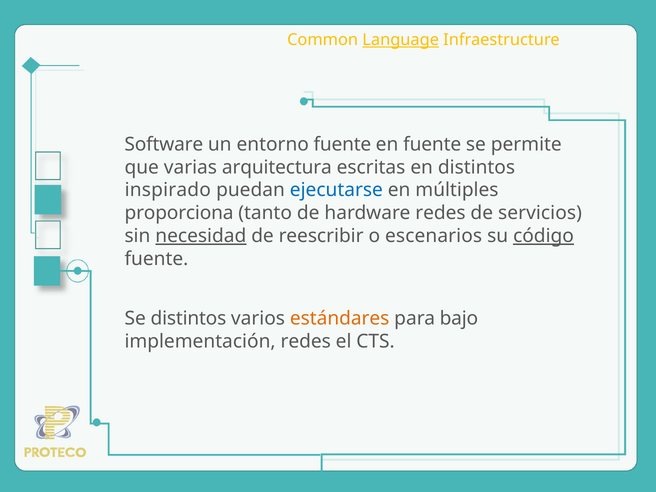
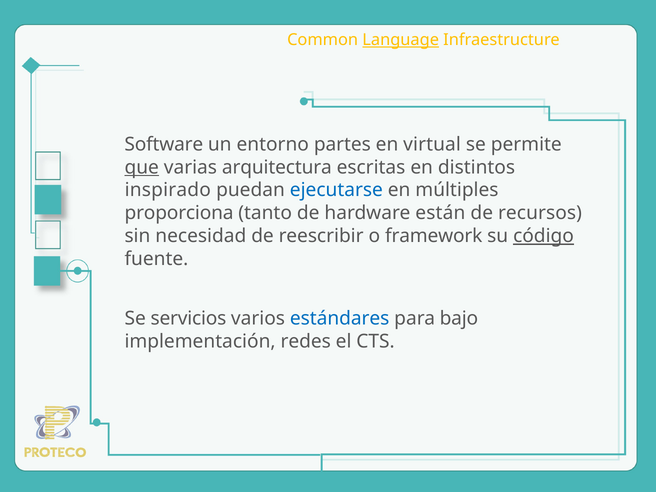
entorno fuente: fuente -> partes (342, 144)
en fuente: fuente -> virtual (432, 144)
que underline: none -> present (142, 167)
hardware redes: redes -> están (440, 213)
servicios: servicios -> recursos (540, 213)
necesidad underline: present -> none (201, 236)
escenarios: escenarios -> framework (434, 236)
Se distintos: distintos -> servicios (188, 319)
estándares colour: orange -> blue (340, 319)
